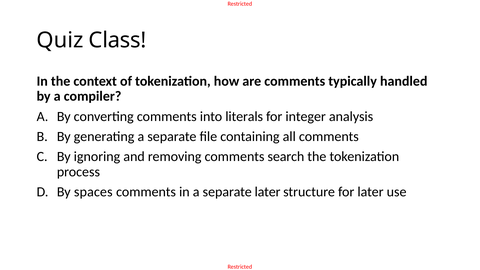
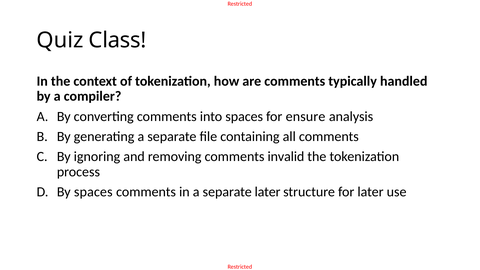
into literals: literals -> spaces (244, 116)
integer: integer -> ensure (306, 116)
search: search -> invalid (286, 157)
